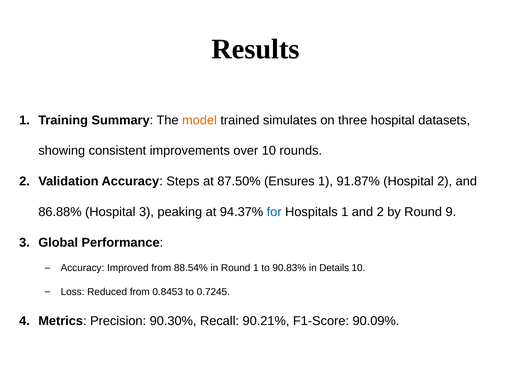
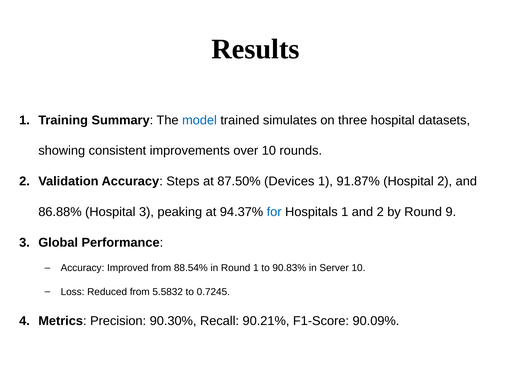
model colour: orange -> blue (199, 120)
Ensures: Ensures -> Devices (289, 182)
Details: Details -> Server (334, 268)
0.8453: 0.8453 -> 5.5832 (168, 292)
